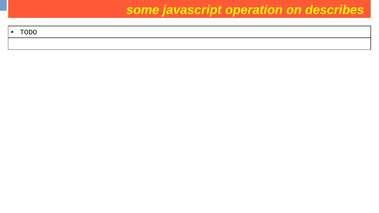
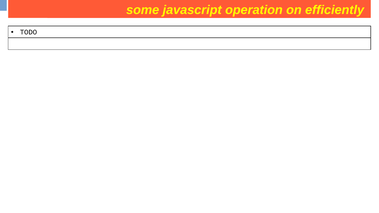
describes: describes -> efficiently (335, 10)
